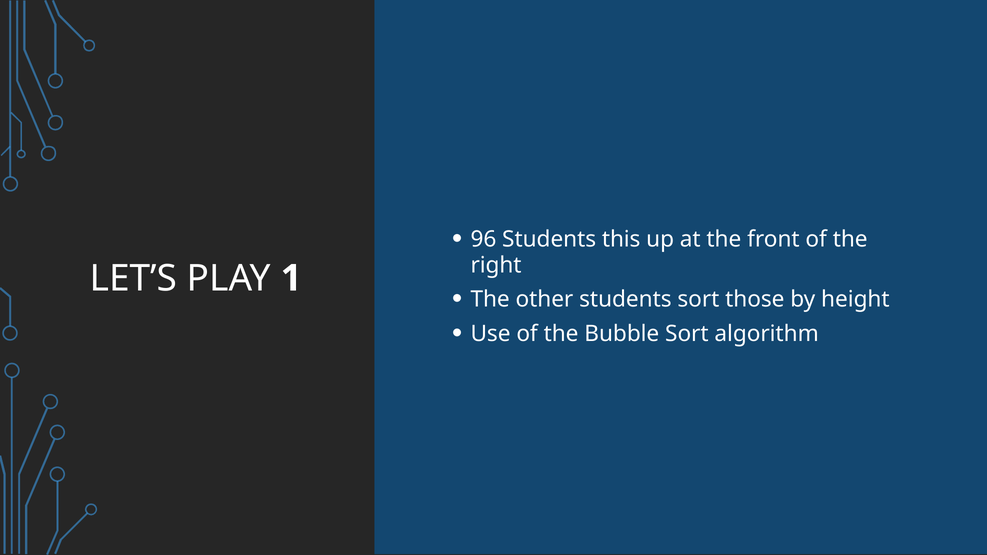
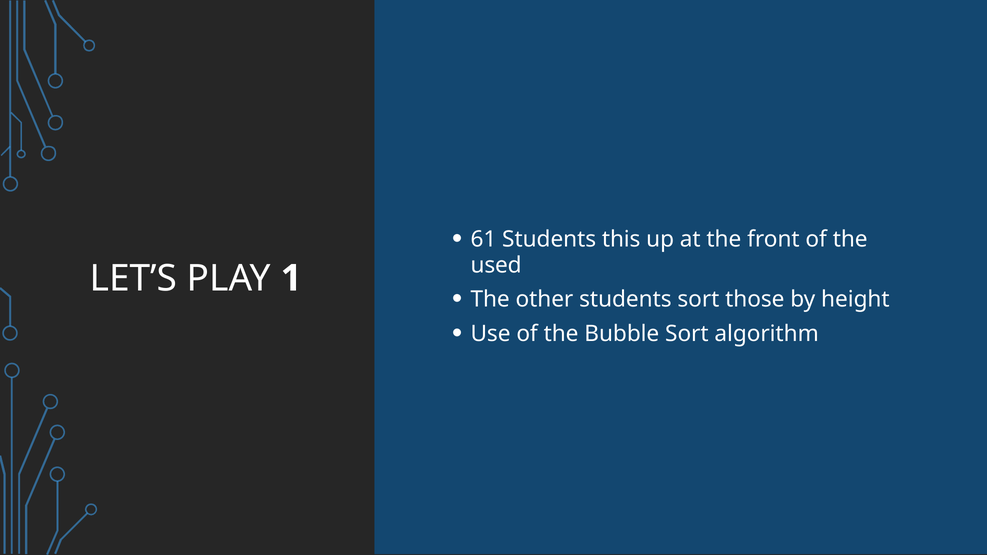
96: 96 -> 61 (483, 239)
right: right -> used (496, 265)
